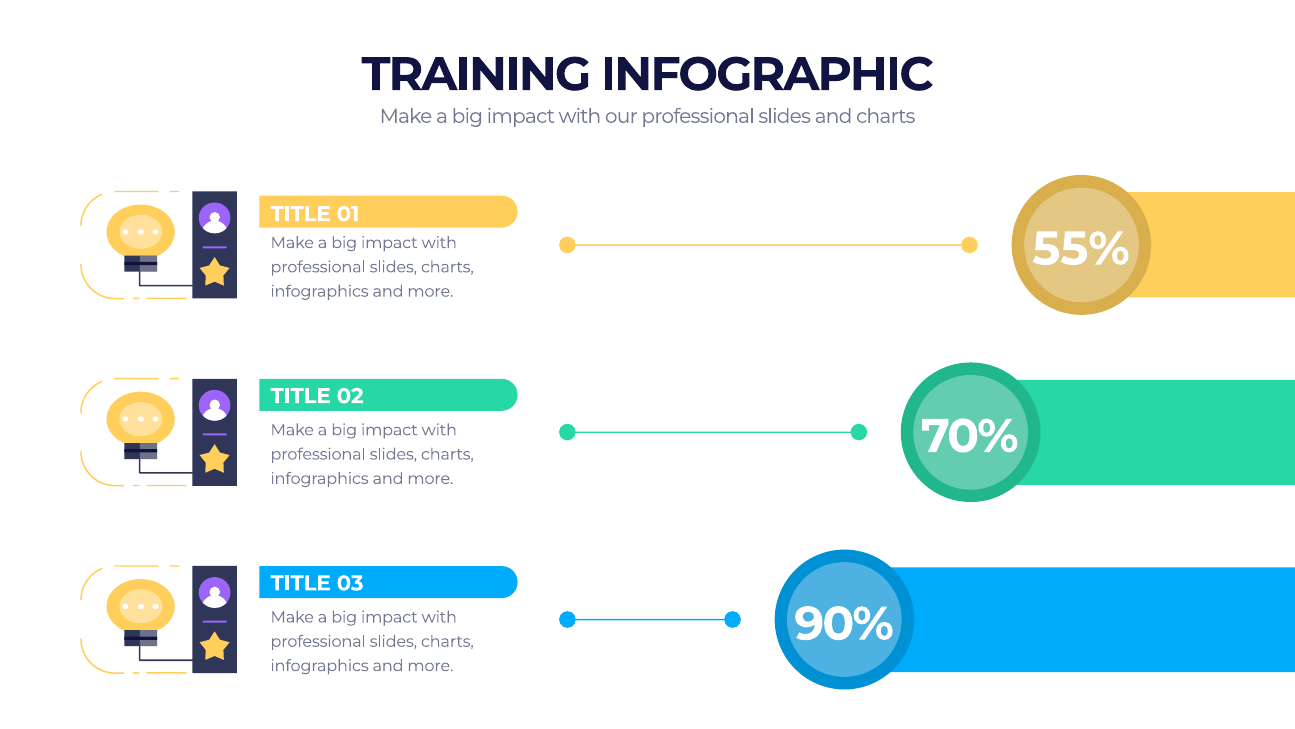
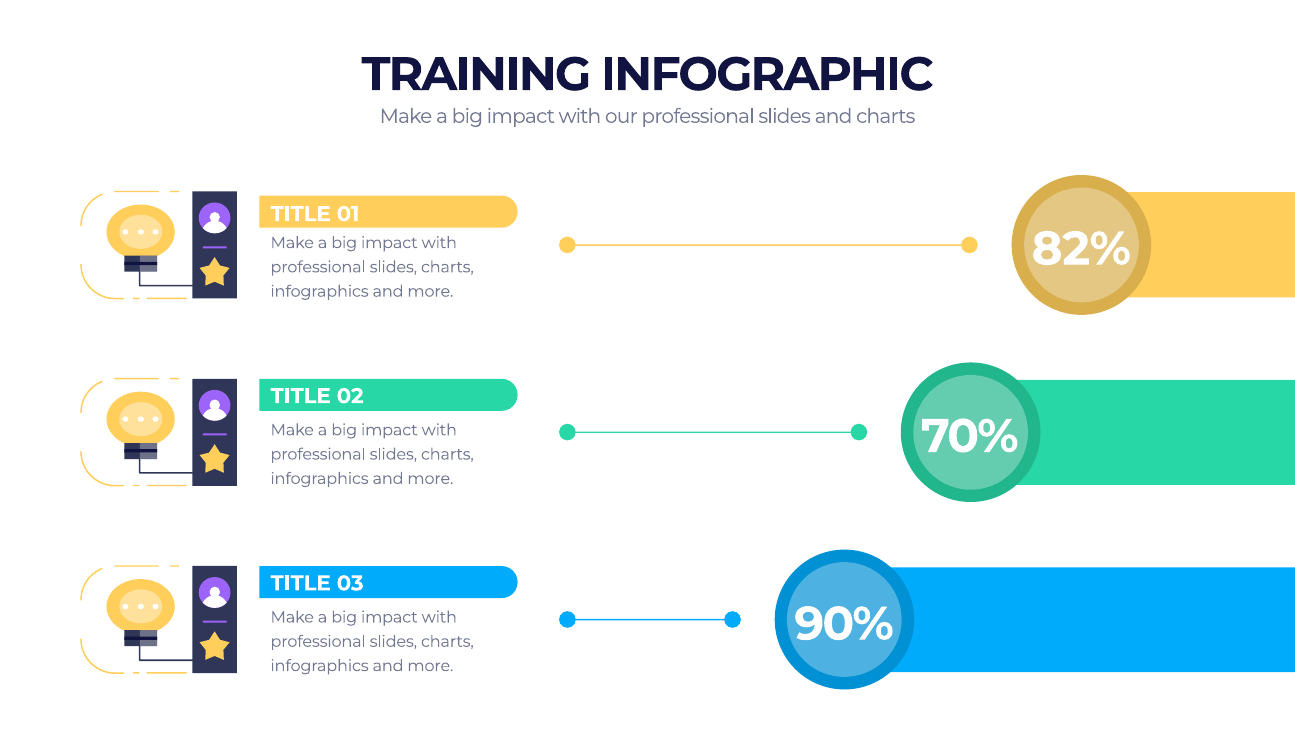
55%: 55% -> 82% (1081, 249)
